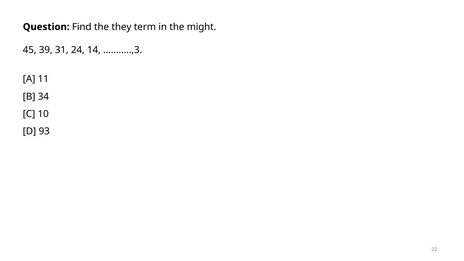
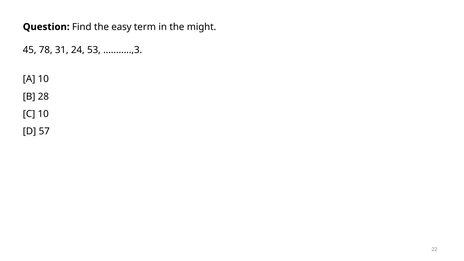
they: they -> easy (121, 27)
39: 39 -> 78 (46, 50)
14: 14 -> 53 (94, 50)
A 11: 11 -> 10 (43, 79)
34: 34 -> 28 (43, 96)
93: 93 -> 57 (44, 131)
